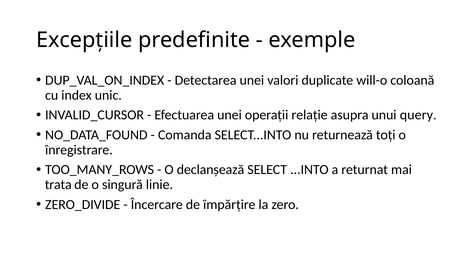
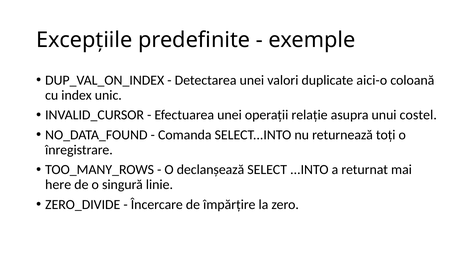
will-o: will-o -> aici-o (372, 80)
query: query -> costel (418, 115)
trata: trata -> here (58, 185)
